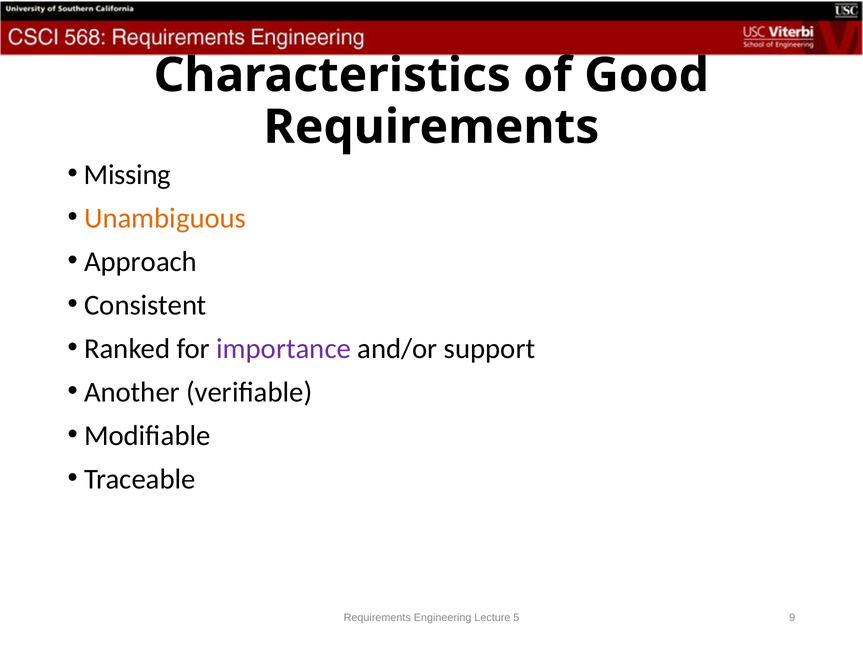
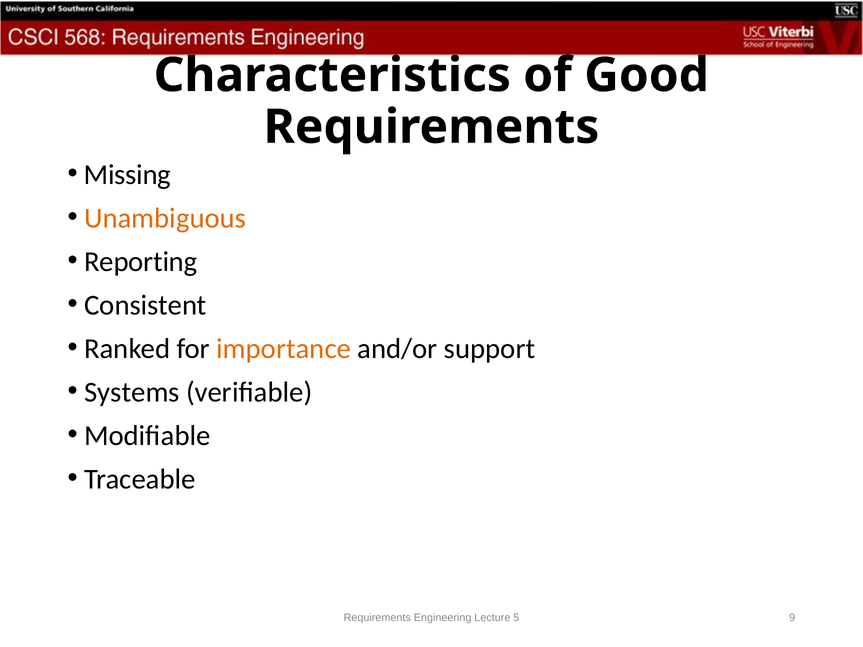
Approach: Approach -> Reporting (141, 262)
importance colour: purple -> orange (284, 349)
Another: Another -> Systems (132, 392)
